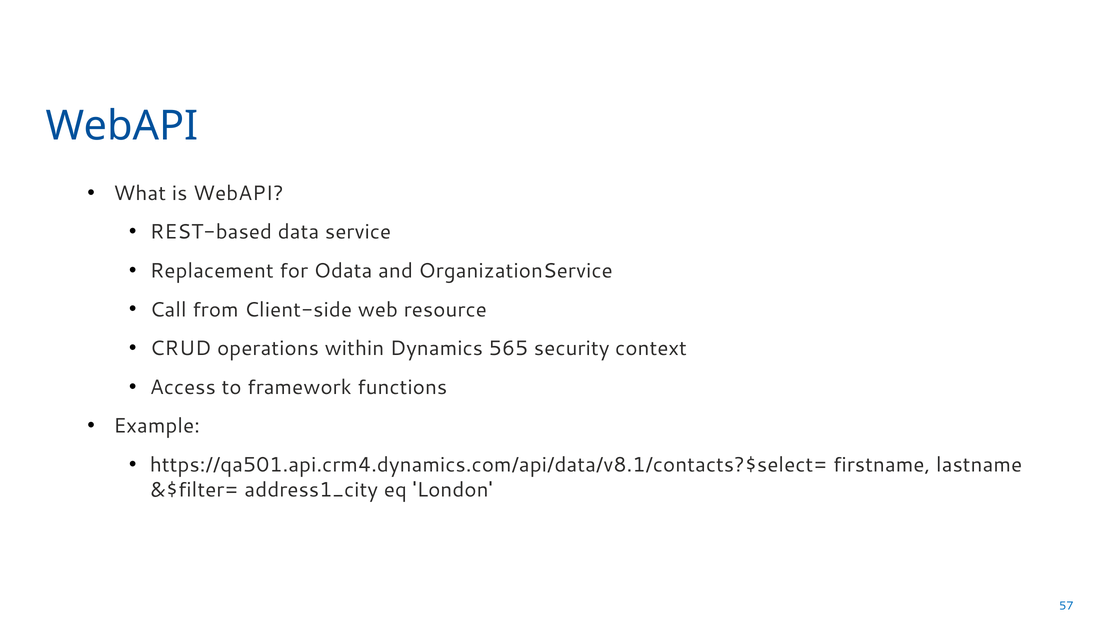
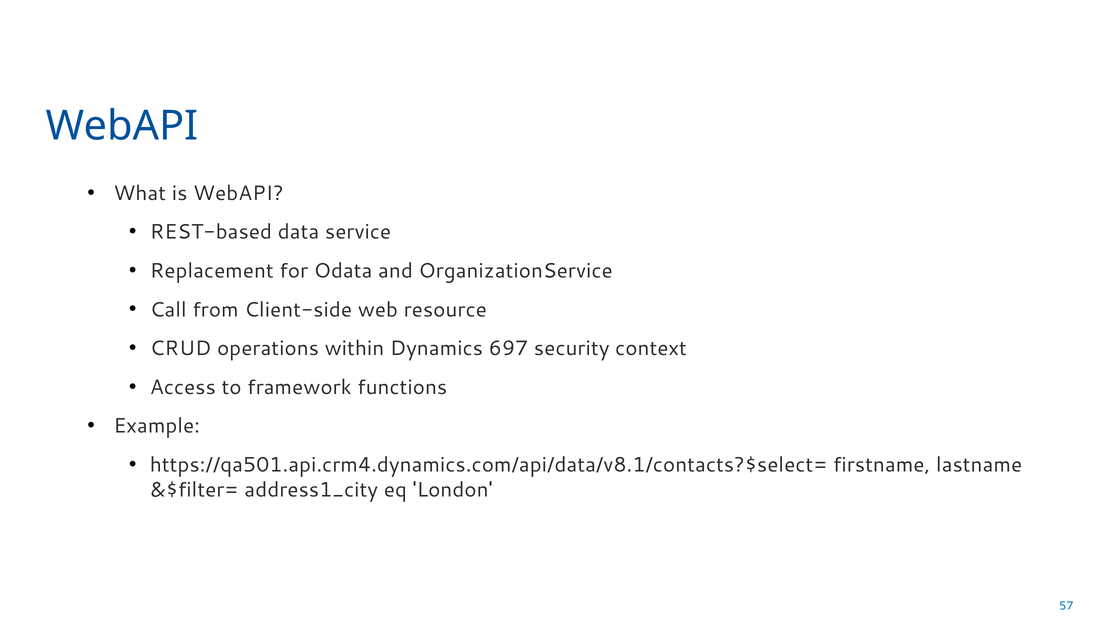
565: 565 -> 697 (508, 349)
